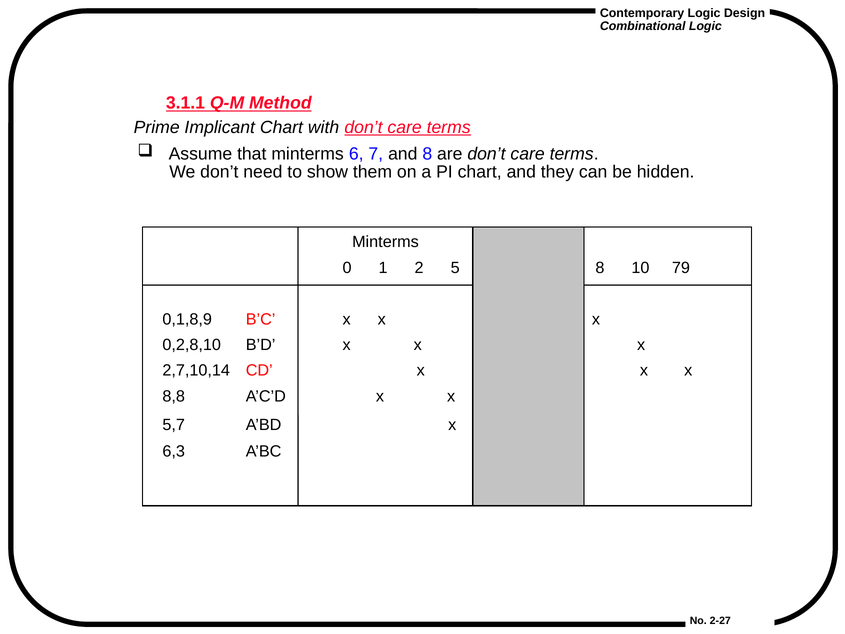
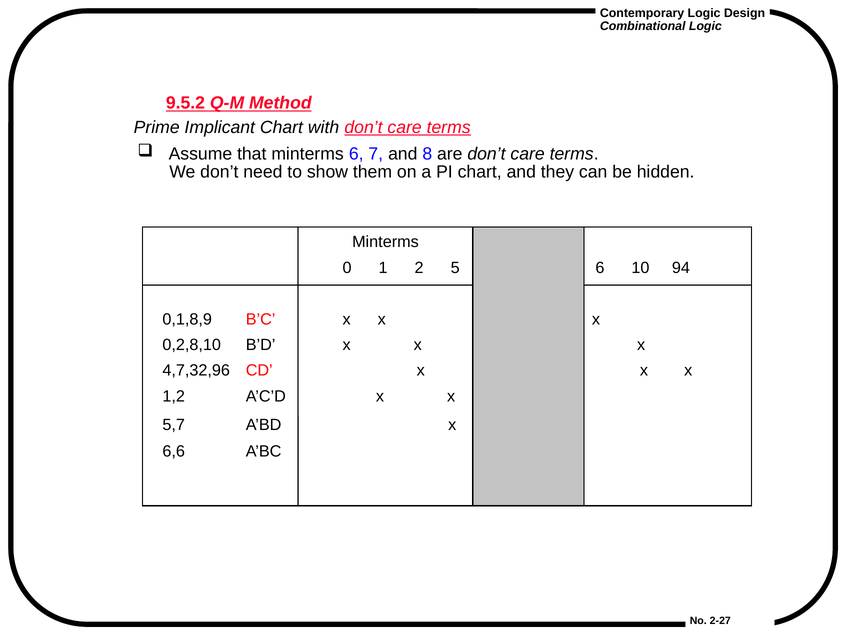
3.1.1: 3.1.1 -> 9.5.2 (185, 103)
8: 8 -> 6 (600, 268)
79: 79 -> 94 (681, 268)
2,7,10,14: 2,7,10,14 -> 4,7,32,96 (196, 370)
8,8: 8,8 -> 1,2 (174, 396)
6,3: 6,3 -> 6,6 (174, 451)
